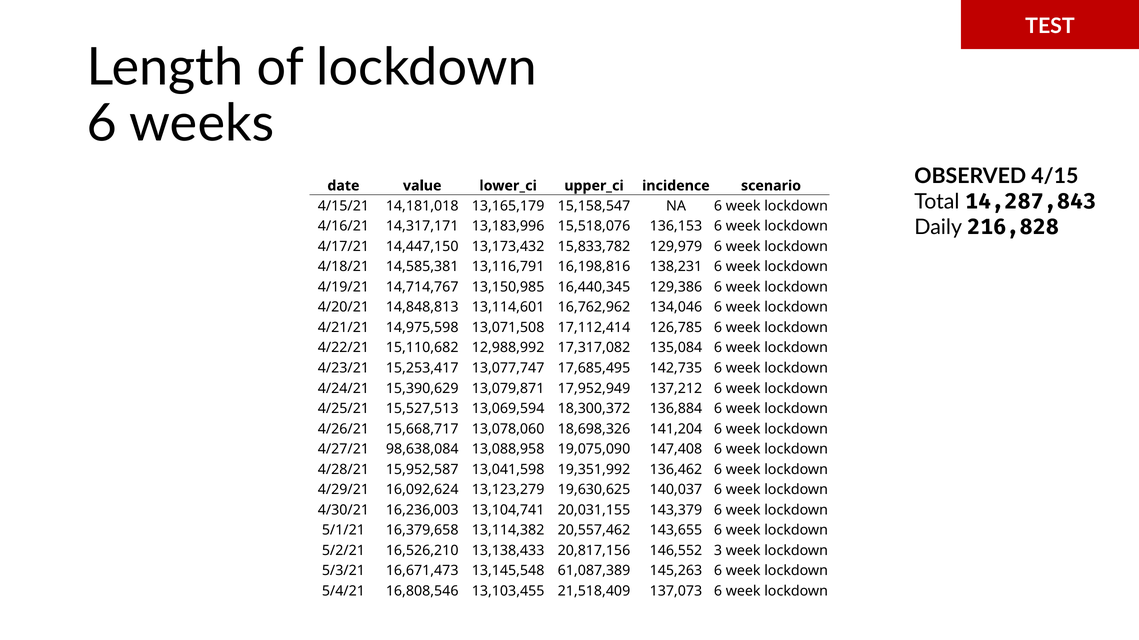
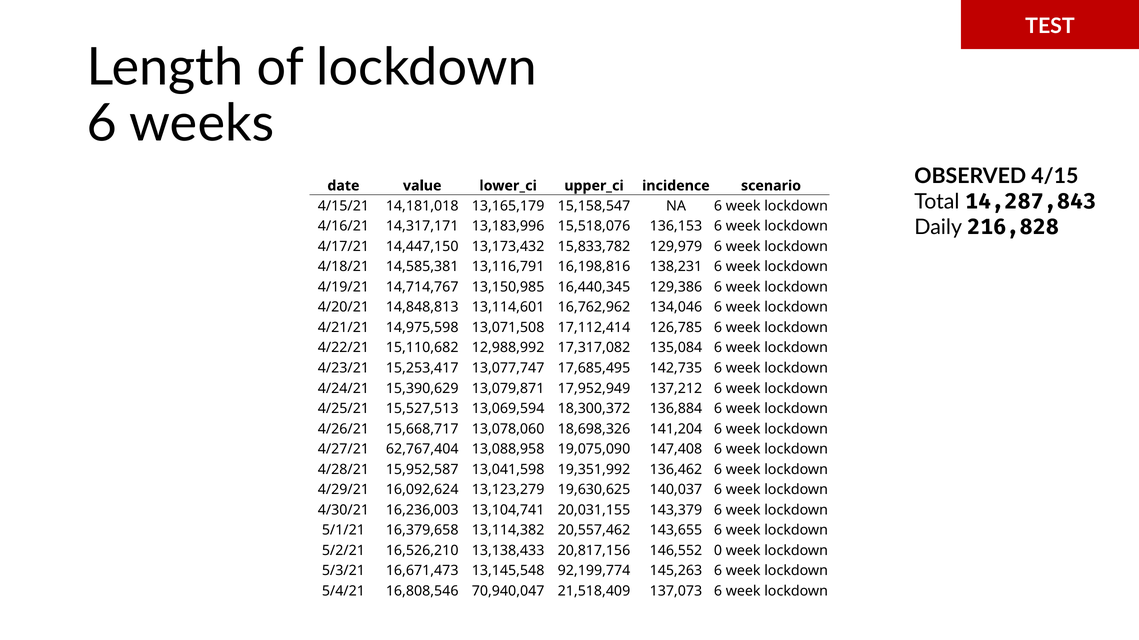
98,638,084: 98,638,084 -> 62,767,404 (422, 450)
3: 3 -> 0 (718, 551)
61,087,389: 61,087,389 -> 92,199,774 (594, 571)
13,103,455: 13,103,455 -> 70,940,047 (508, 592)
